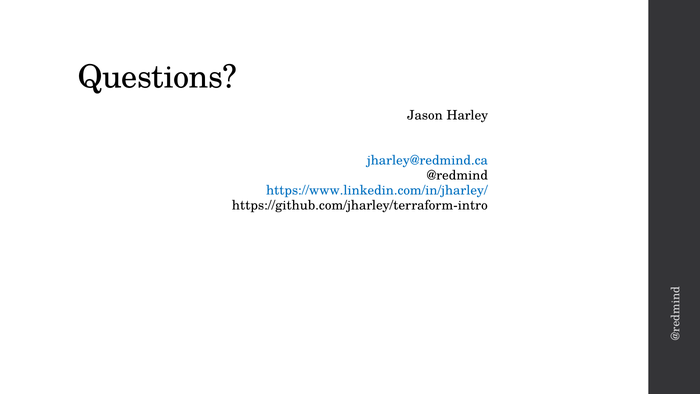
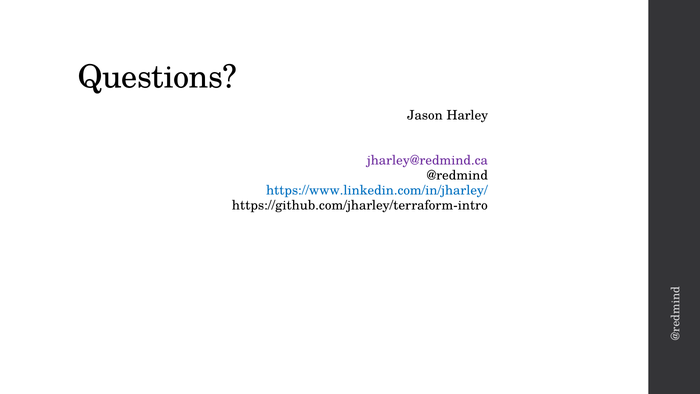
jharley@redmind.ca colour: blue -> purple (427, 160)
